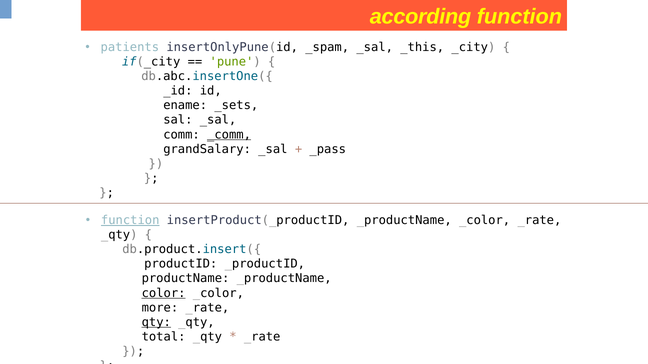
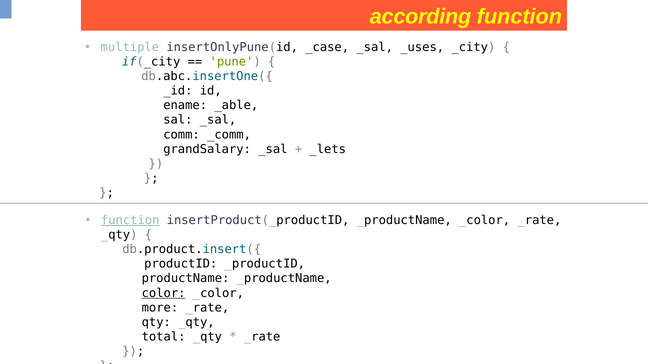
patients: patients -> multiple (130, 47)
_spam: _spam -> _case (327, 47)
_this: _this -> _uses (422, 47)
_sets: _sets -> _able (236, 106)
_comm underline: present -> none (229, 135)
_pass: _pass -> _lets (328, 149)
qty underline: present -> none (156, 323)
